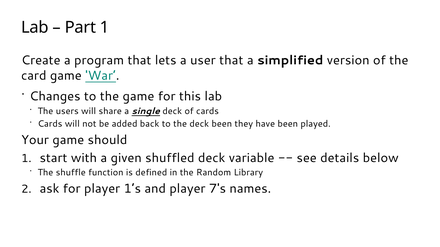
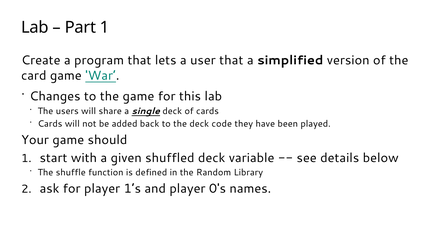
deck been: been -> code (222, 124)
7's: 7's -> 0's (217, 189)
